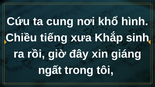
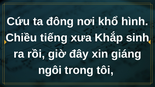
cung: cung -> đông (60, 22)
ngất: ngất -> ngôi (50, 70)
